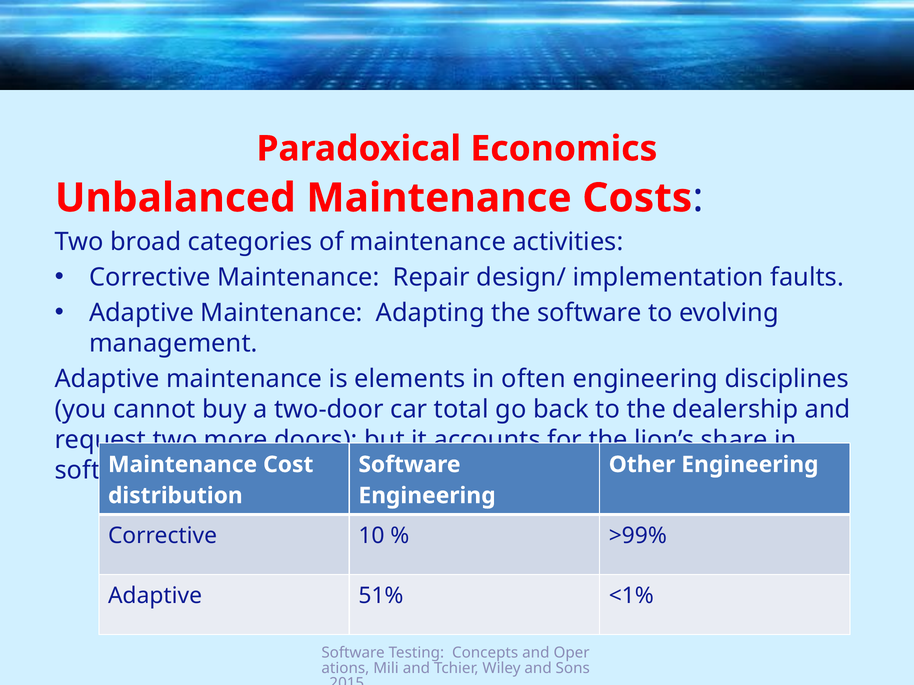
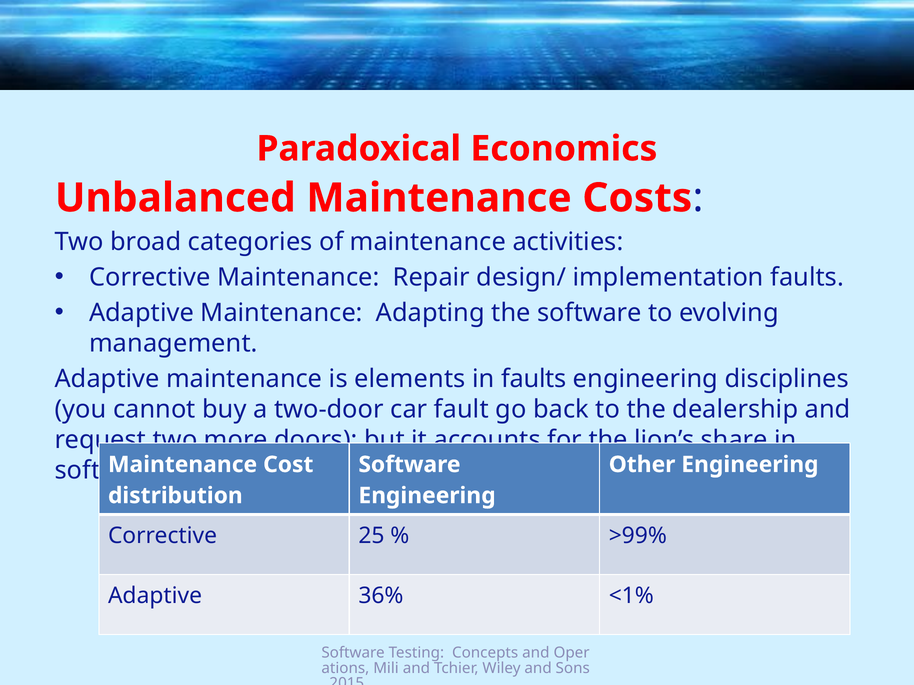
in often: often -> faults (534, 379)
total: total -> fault (461, 410)
10: 10 -> 25 (371, 536)
51%: 51% -> 36% (381, 596)
